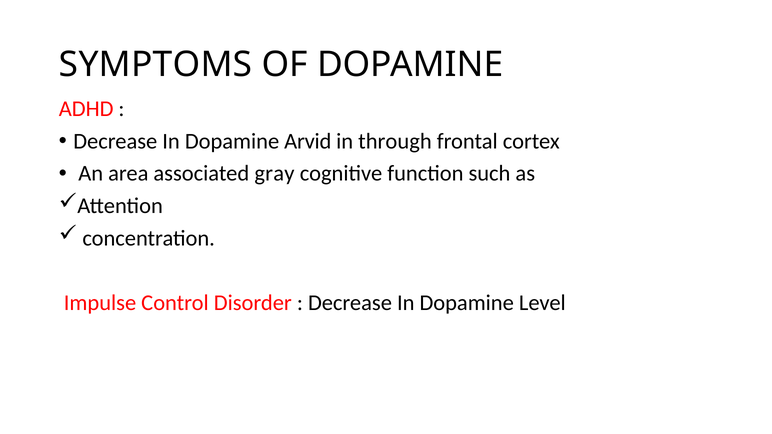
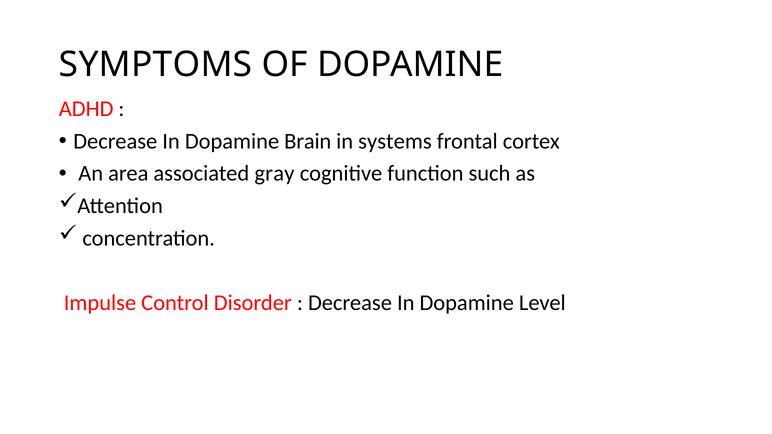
Arvid: Arvid -> Brain (308, 141)
through: through -> systems (395, 141)
